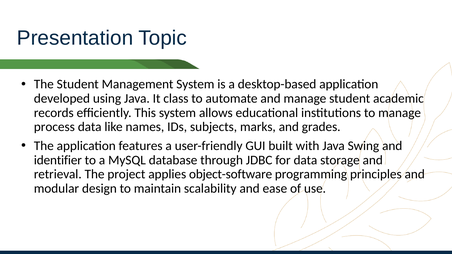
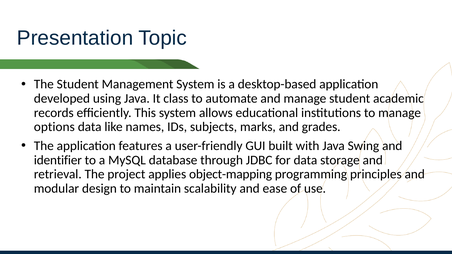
process: process -> options (54, 127)
object-software: object-software -> object-mapping (231, 174)
